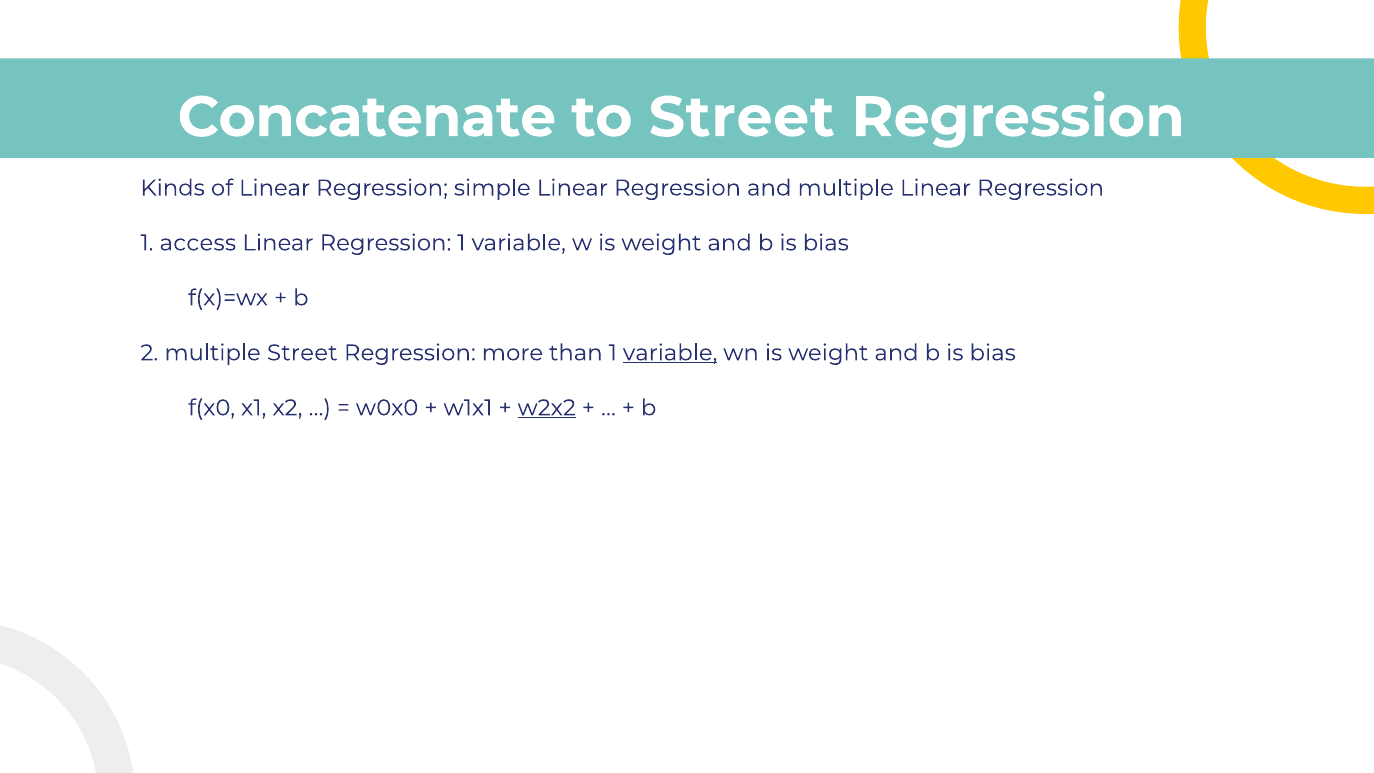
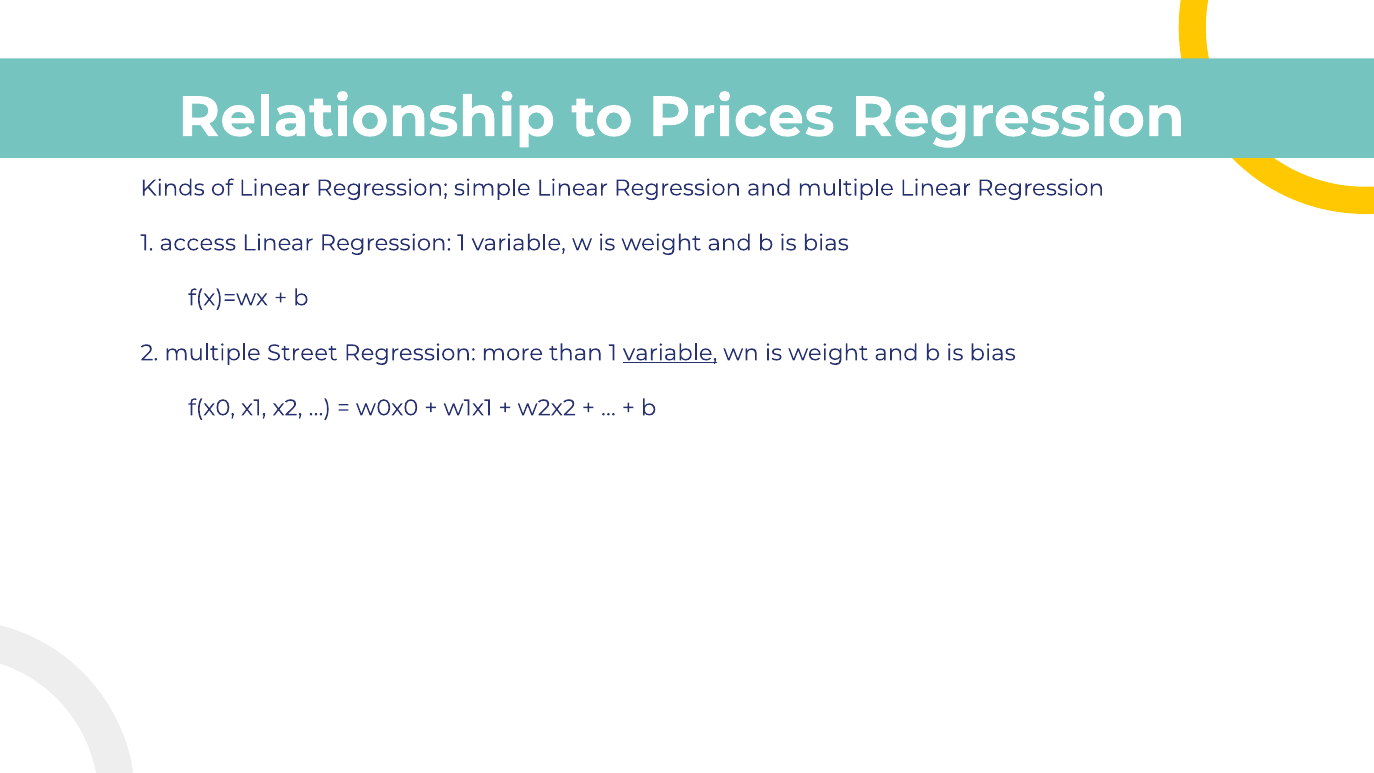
Concatenate: Concatenate -> Relationship (367, 117)
to Street: Street -> Prices (742, 117)
w2x2 underline: present -> none (547, 408)
